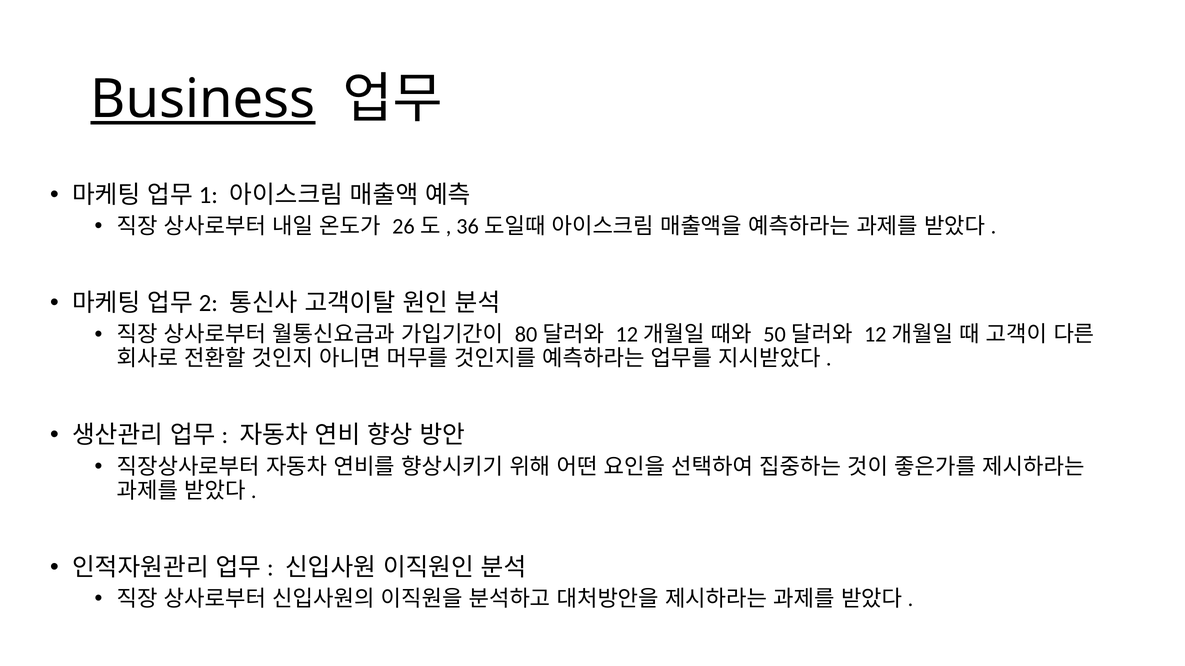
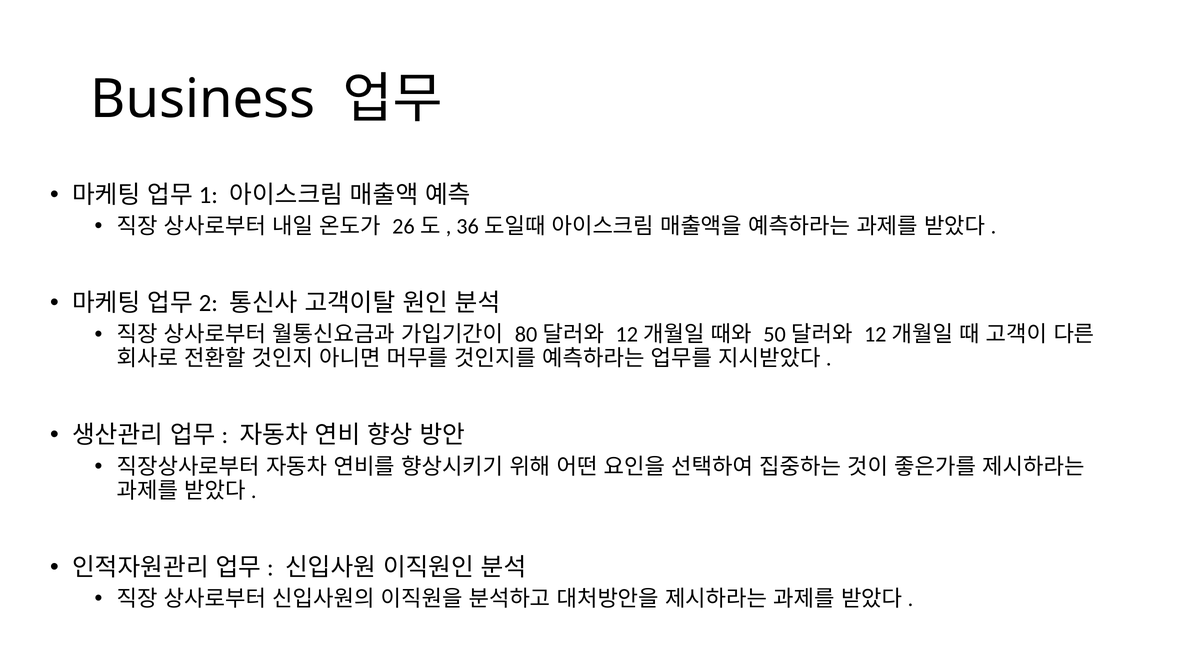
Business underline: present -> none (203, 100)
